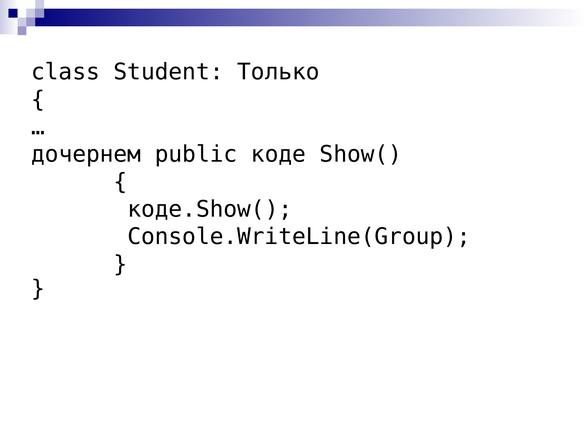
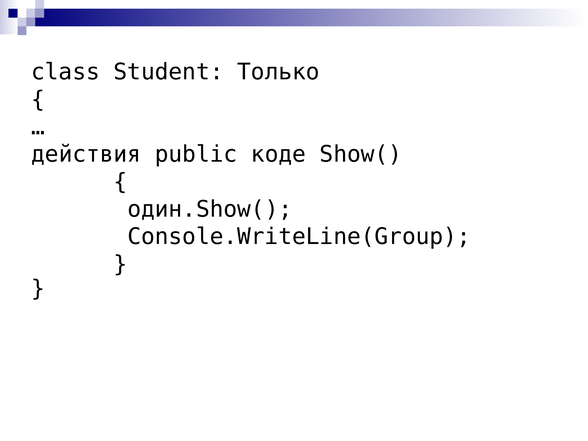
дочернем: дочернем -> действия (86, 154)
коде.Show(: коде.Show( -> один.Show( (210, 209)
